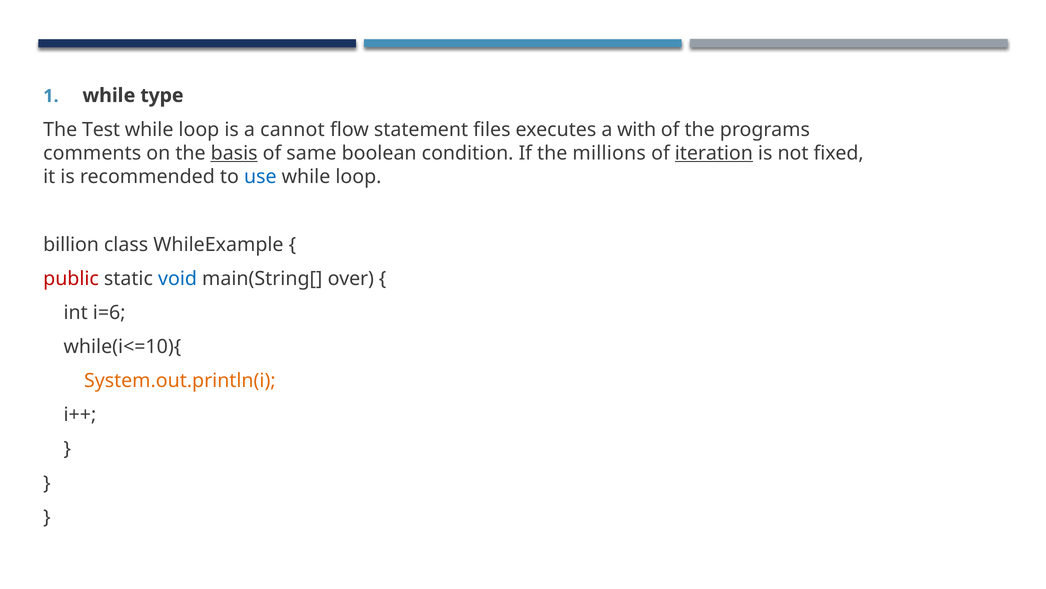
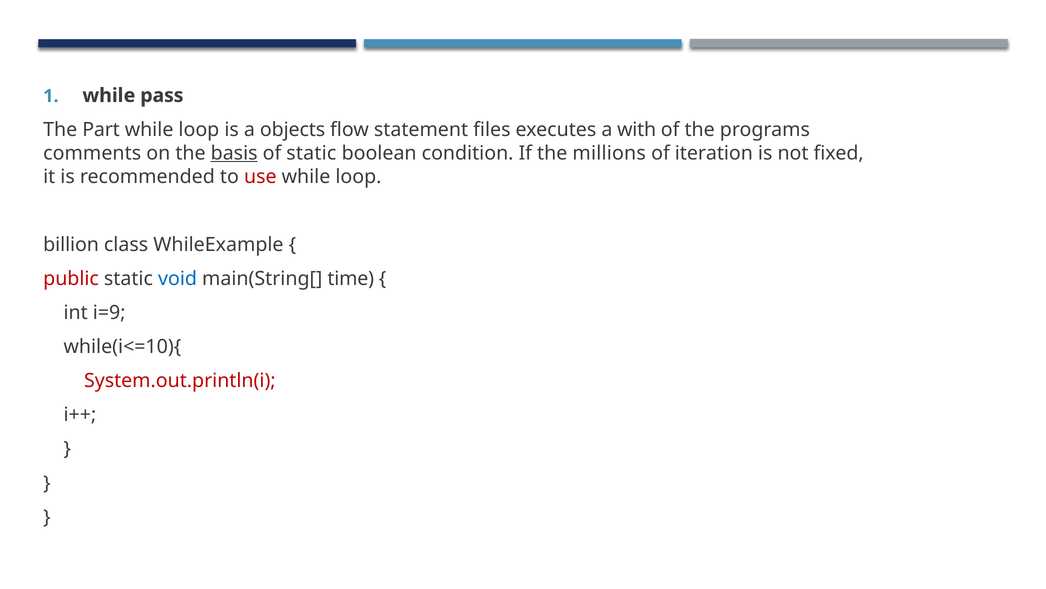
type: type -> pass (162, 95)
Test: Test -> Part (101, 129)
cannot: cannot -> objects (293, 129)
of same: same -> static (311, 153)
iteration underline: present -> none (714, 153)
use colour: blue -> red (260, 176)
over: over -> time (351, 279)
i=6: i=6 -> i=9 (109, 313)
System.out.println(i colour: orange -> red (180, 381)
